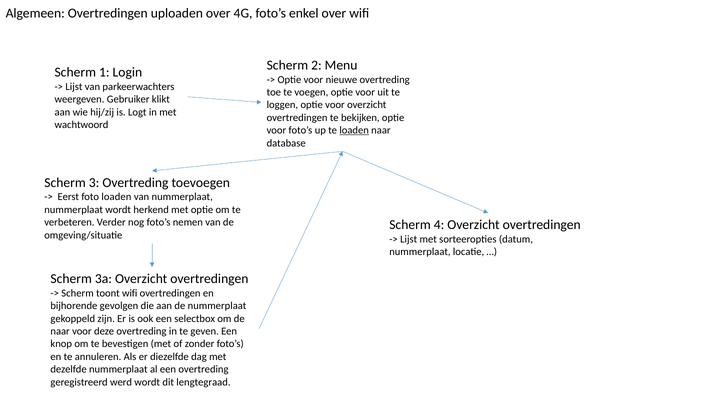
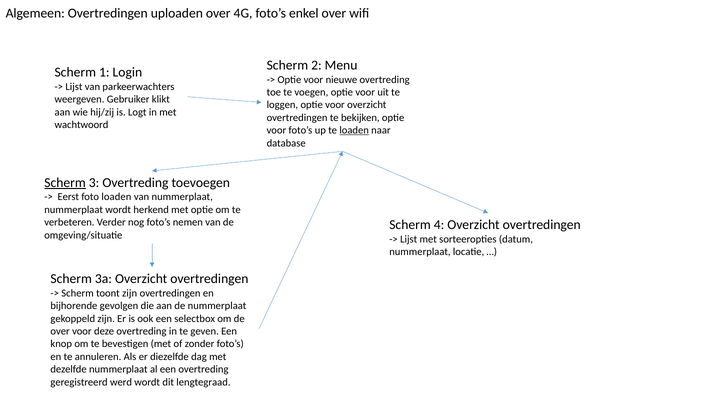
Scherm underline: none -> present (65, 183)
toont wifi: wifi -> zijn (130, 293)
naar: naar -> over (60, 331)
